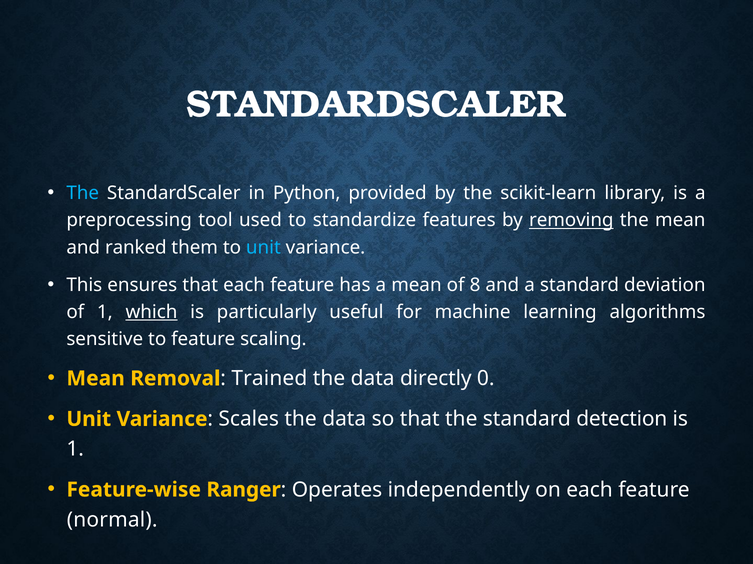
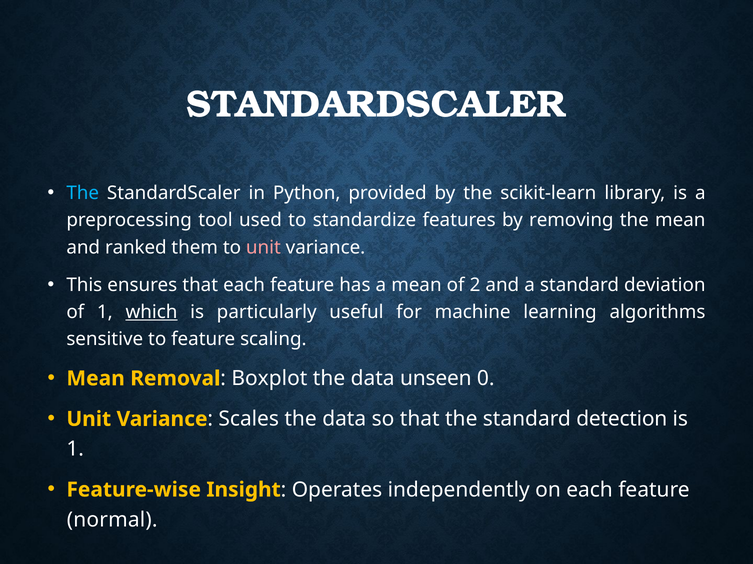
removing underline: present -> none (571, 221)
unit colour: light blue -> pink (263, 248)
8: 8 -> 2 (475, 285)
Trained: Trained -> Boxplot (269, 379)
directly: directly -> unseen (436, 379)
Ranger: Ranger -> Insight (244, 490)
